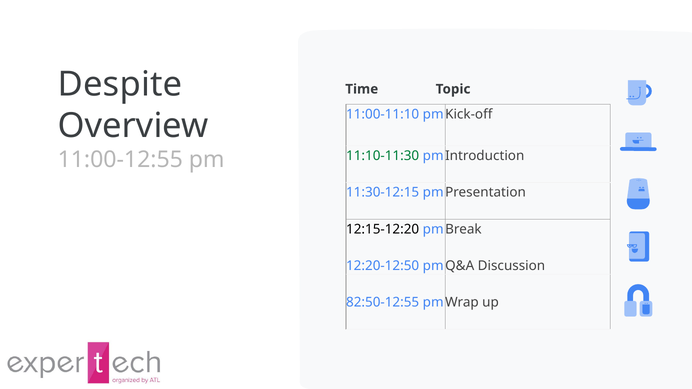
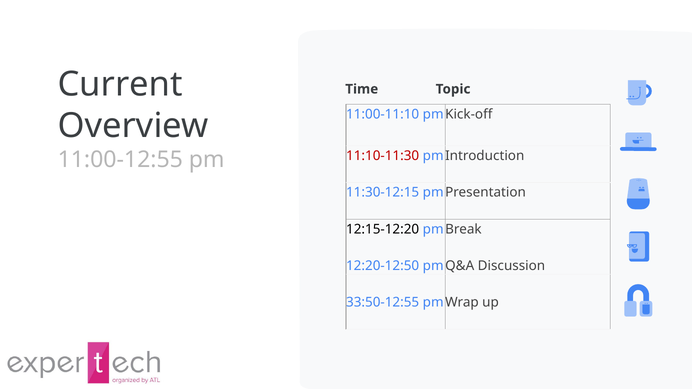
Despite: Despite -> Current (120, 84)
11:10-11:30 colour: green -> red (383, 156)
82:50-12:55: 82:50-12:55 -> 33:50-12:55 (383, 303)
